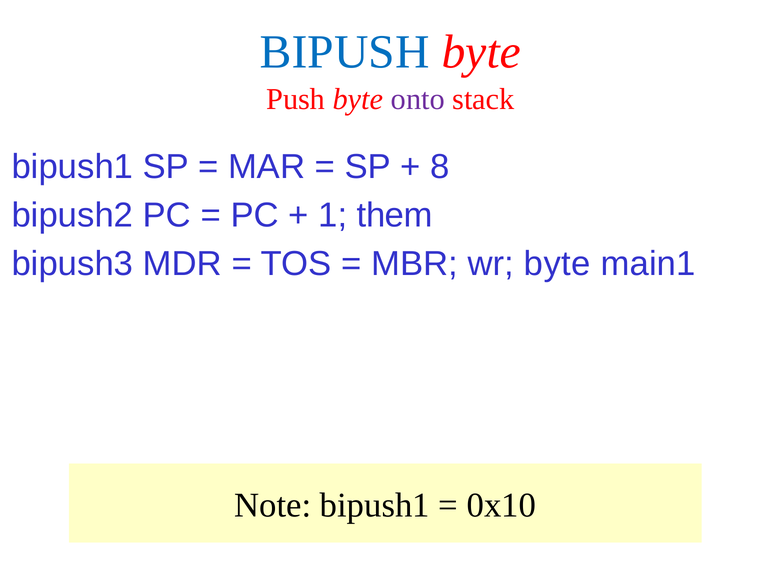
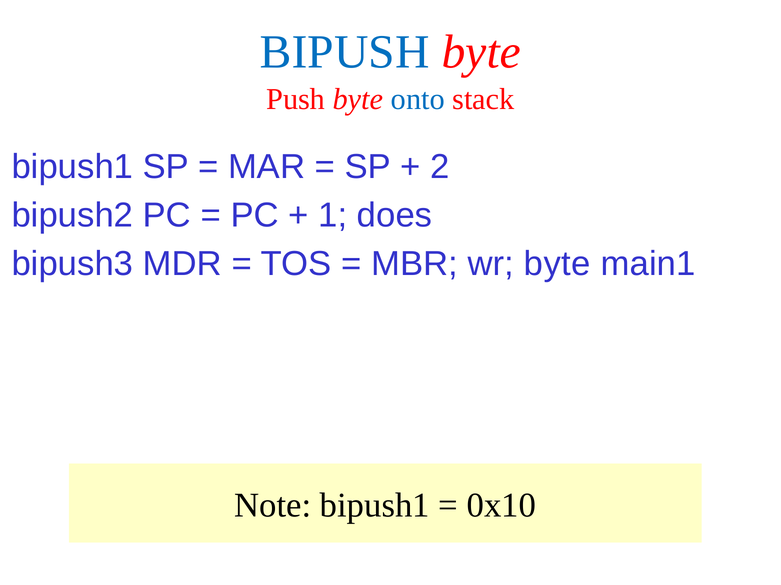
onto colour: purple -> blue (418, 100)
8: 8 -> 2 (440, 167)
them: them -> does (395, 215)
